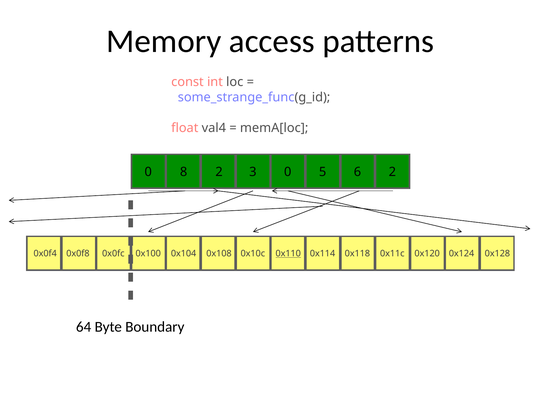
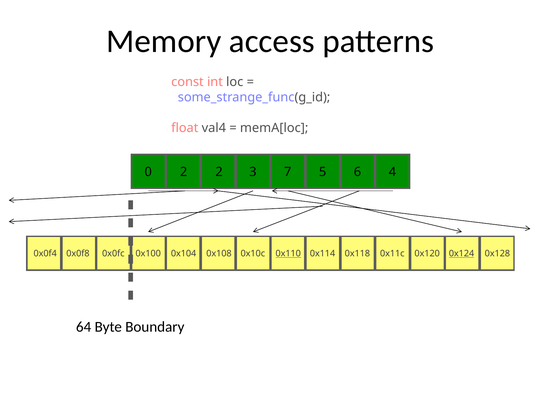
0 8: 8 -> 2 (184, 172)
3 0: 0 -> 7 (288, 172)
6 2: 2 -> 4 (392, 172)
0x124 underline: none -> present (462, 253)
